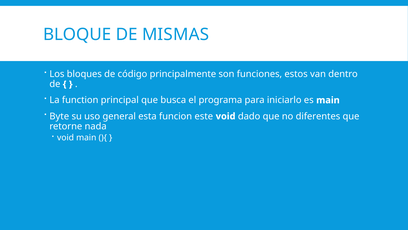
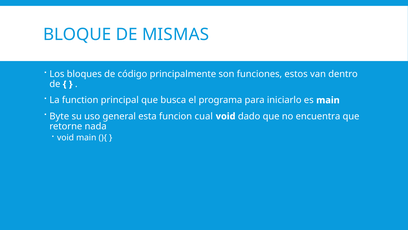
este: este -> cual (204, 116)
diferentes: diferentes -> encuentra (318, 116)
